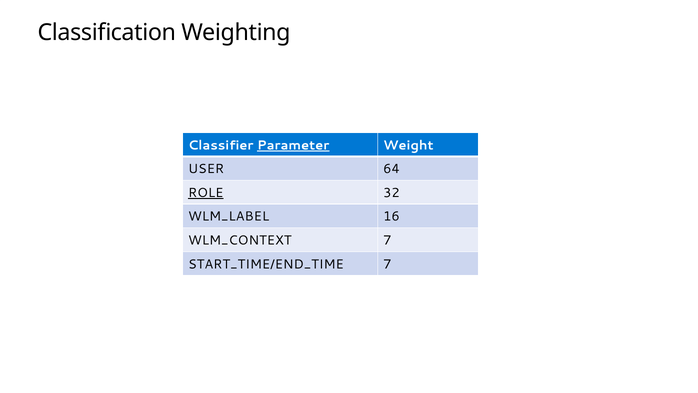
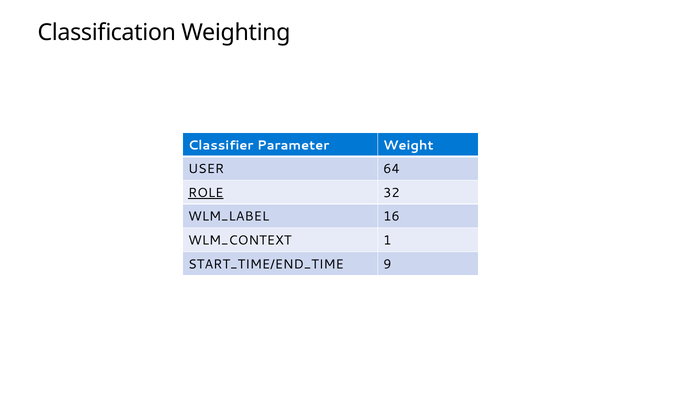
Parameter underline: present -> none (293, 145)
7: 7 -> 1 (387, 240)
7: 7 -> 9 (387, 264)
